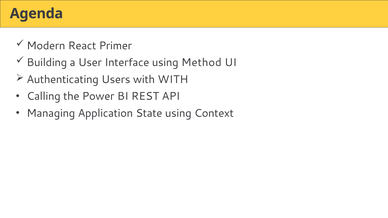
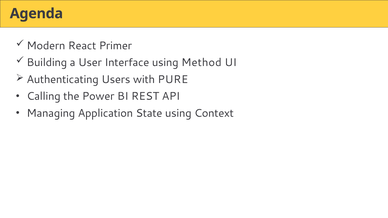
with WITH: WITH -> PURE (173, 80)
